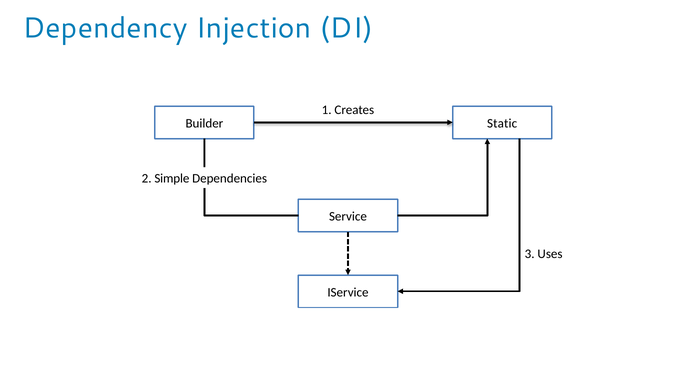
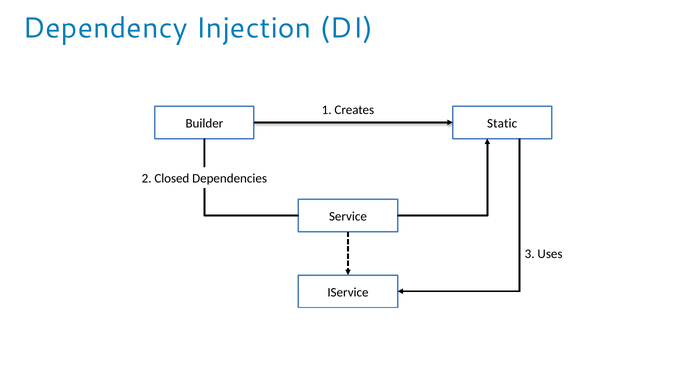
Simple: Simple -> Closed (172, 178)
